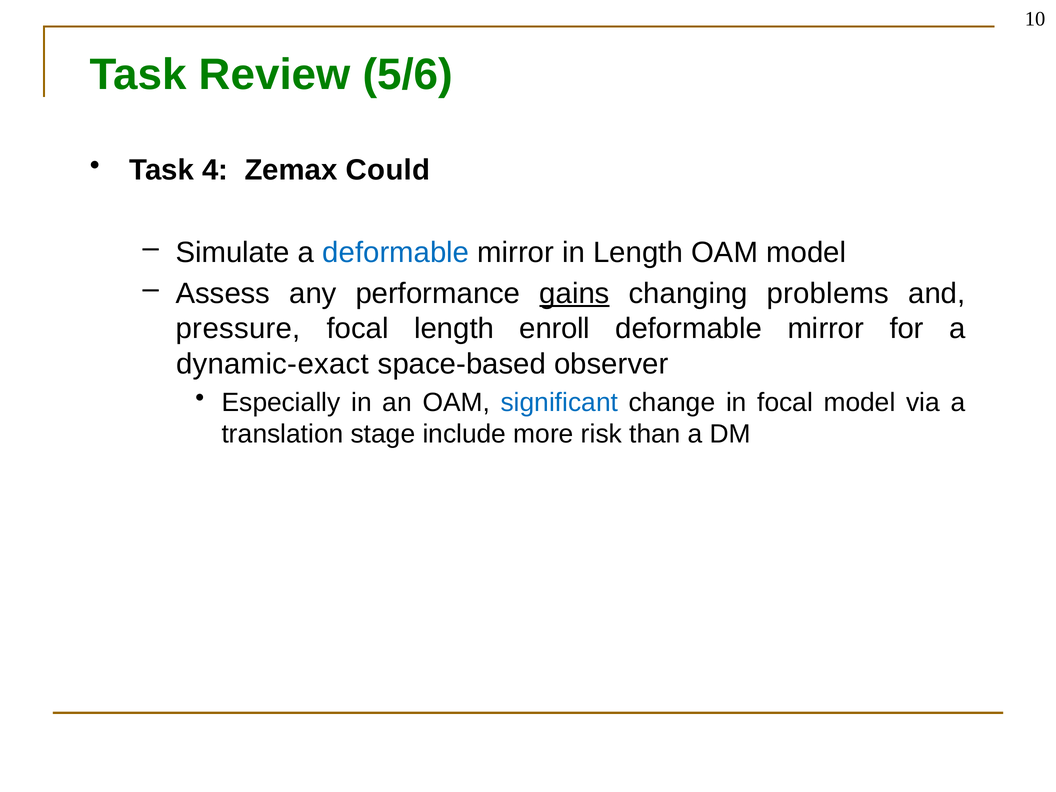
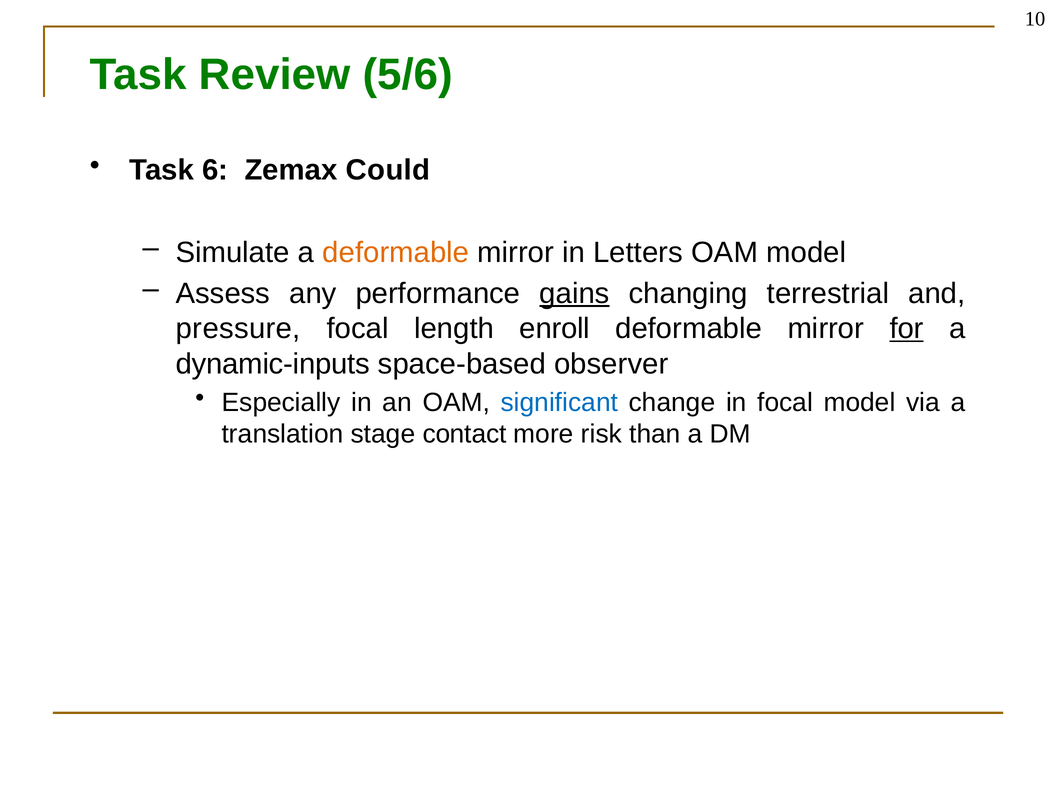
4: 4 -> 6 (215, 170)
deformable colour: blue -> orange (396, 252)
in Length: Length -> Letters (638, 252)
problems: problems -> terrestrial (828, 293)
for underline: none -> present (907, 329)
dynamic-exact: dynamic-exact -> dynamic-inputs (273, 364)
include: include -> contact (464, 434)
